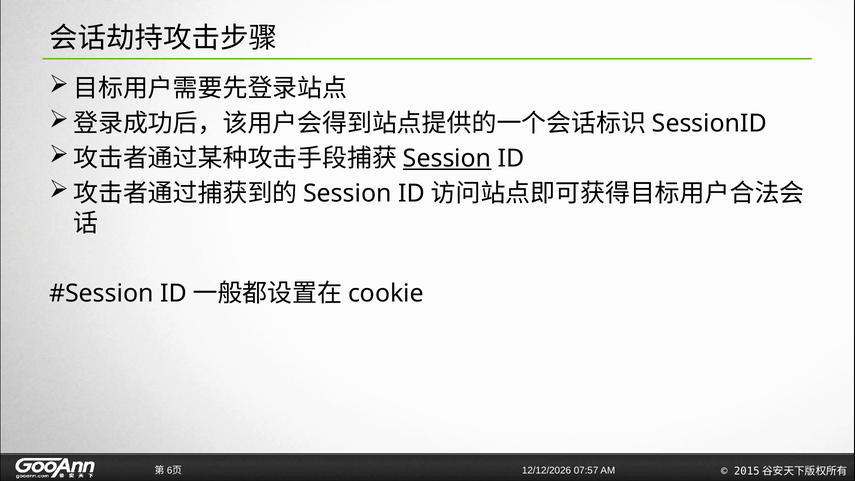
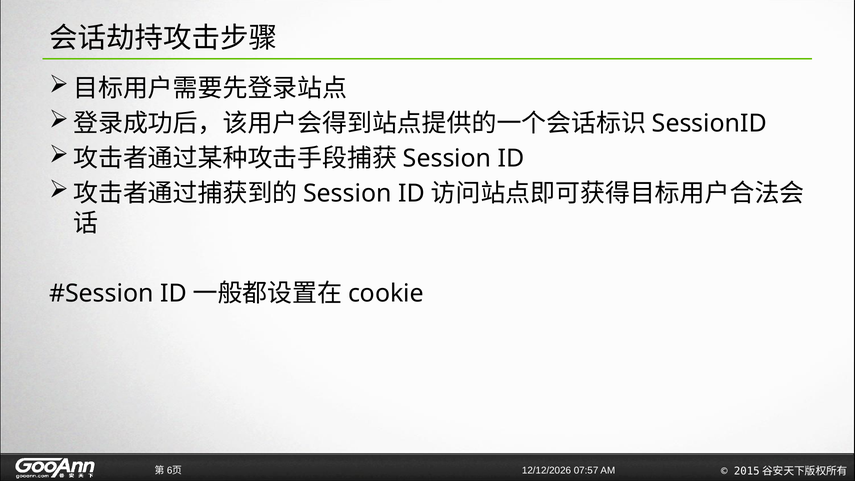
Session underline: present -> none (447, 159)
